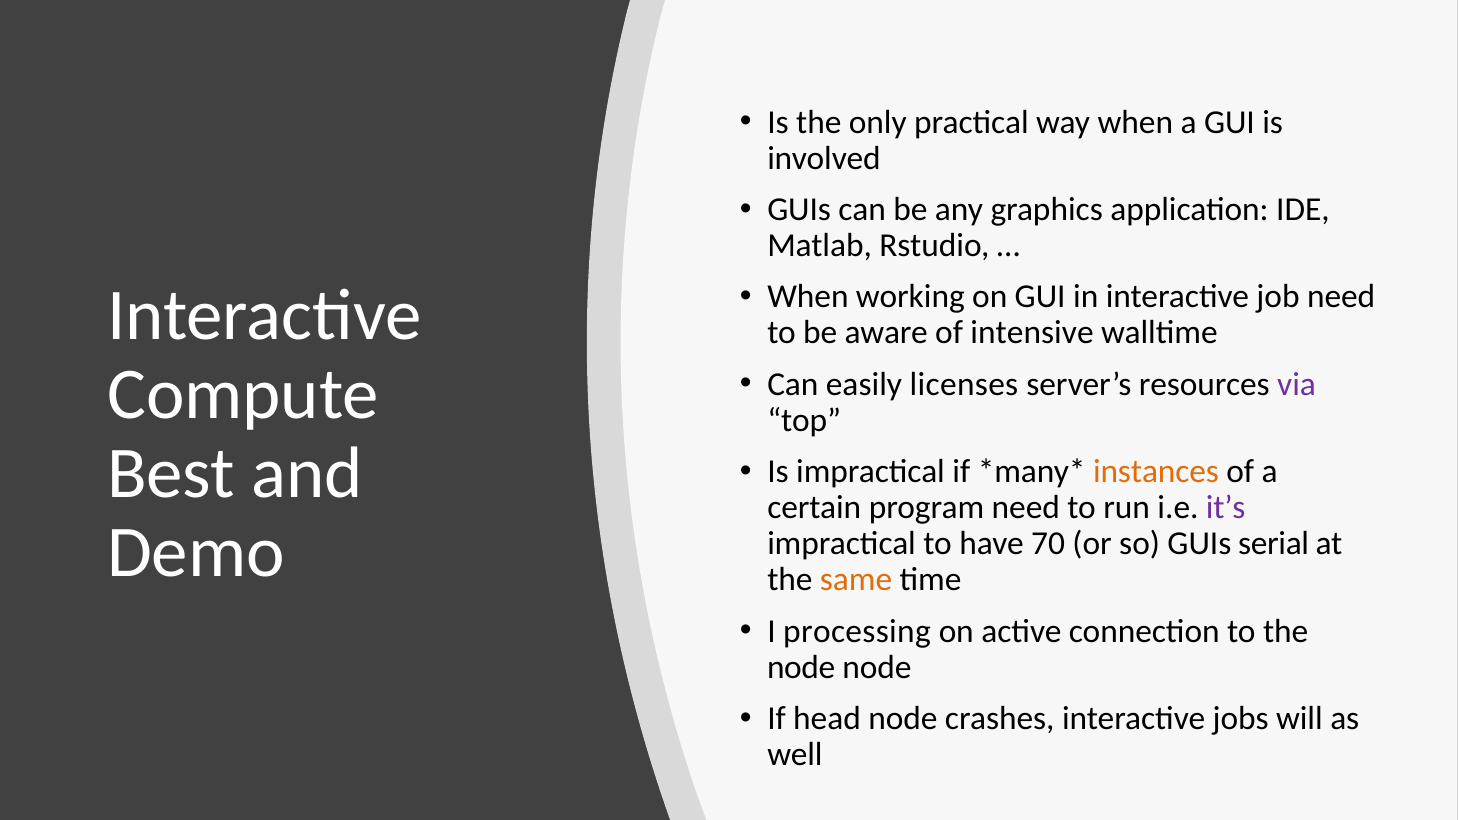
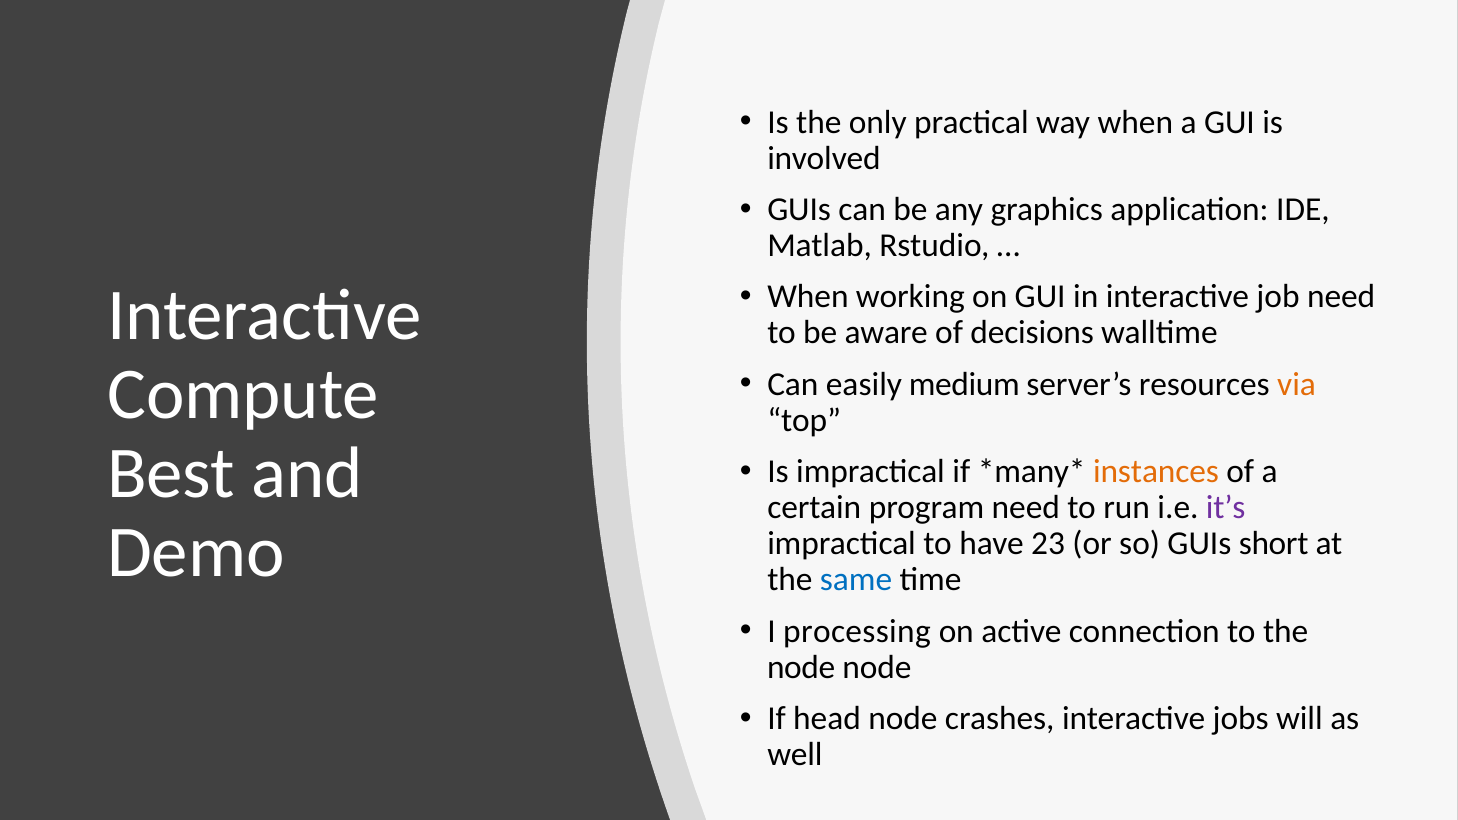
intensive: intensive -> decisions (1032, 333)
licenses: licenses -> medium (964, 384)
via colour: purple -> orange (1297, 384)
70: 70 -> 23 (1048, 544)
serial: serial -> short (1274, 544)
same colour: orange -> blue (856, 580)
